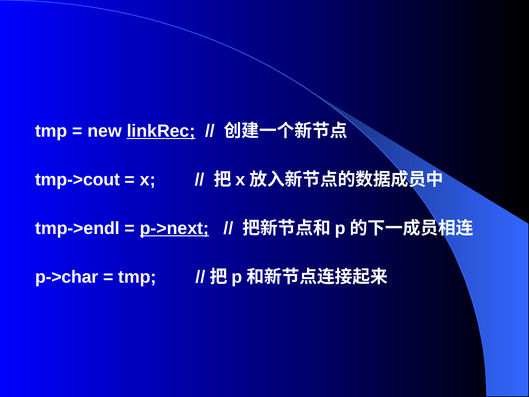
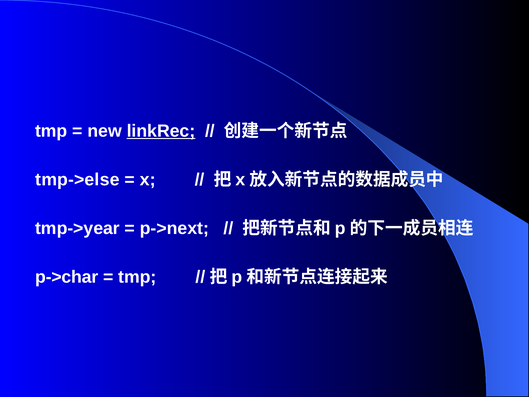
tmp->cout: tmp->cout -> tmp->else (77, 180)
tmp->endl: tmp->endl -> tmp->year (77, 228)
p->next underline: present -> none (174, 228)
